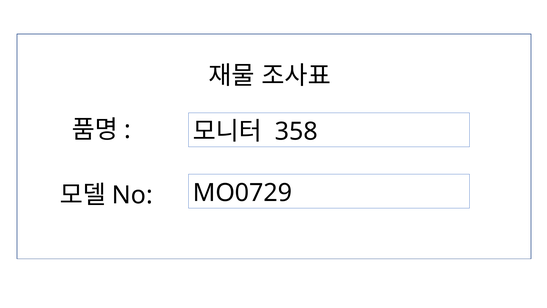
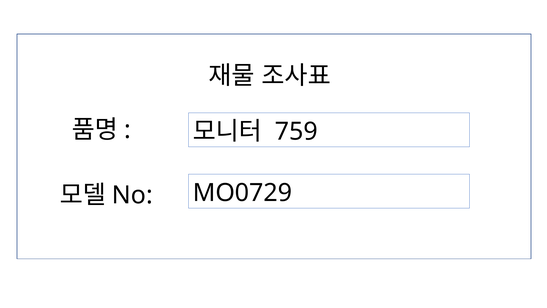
358: 358 -> 759 (296, 131)
